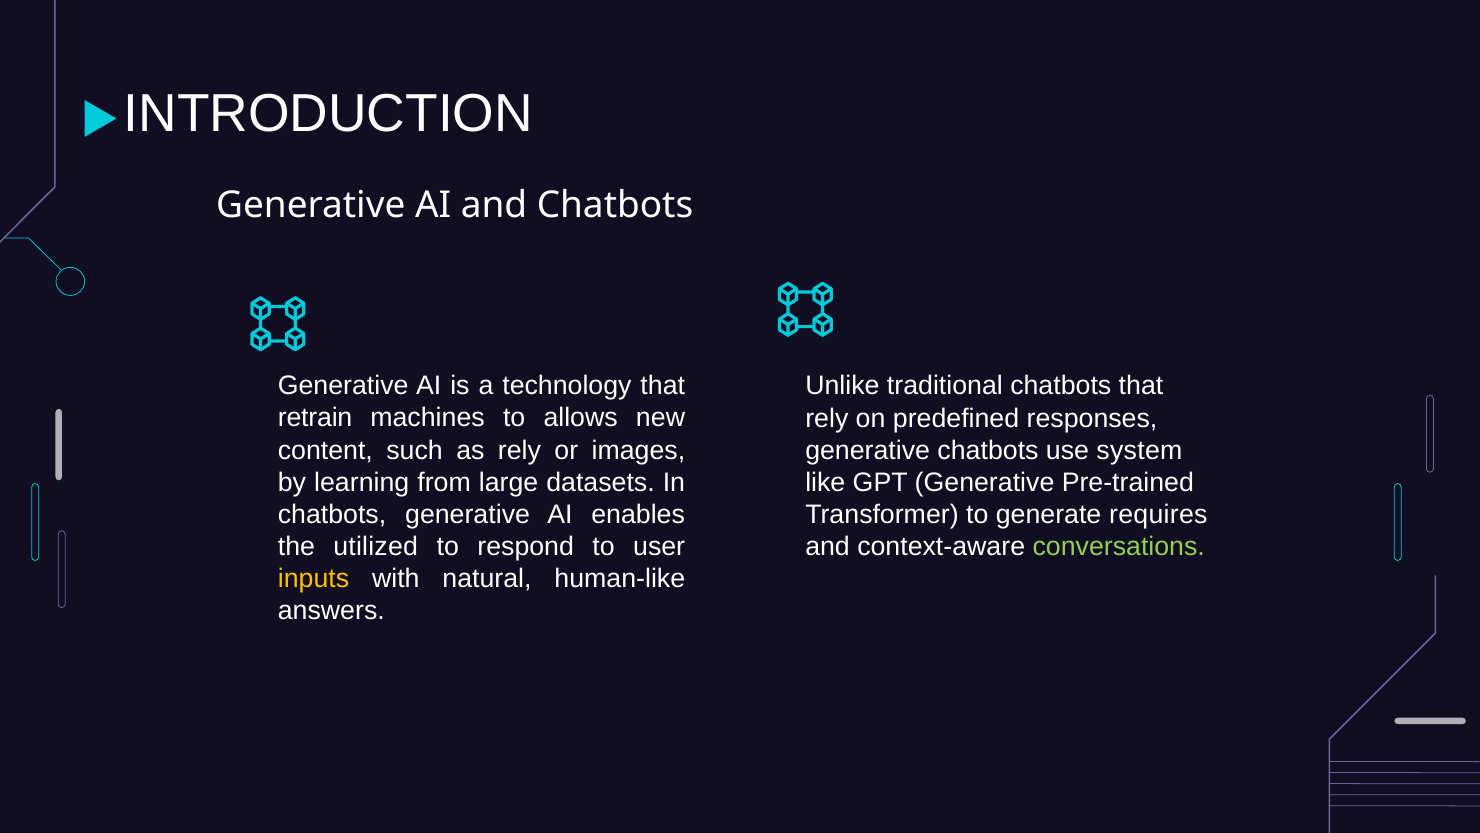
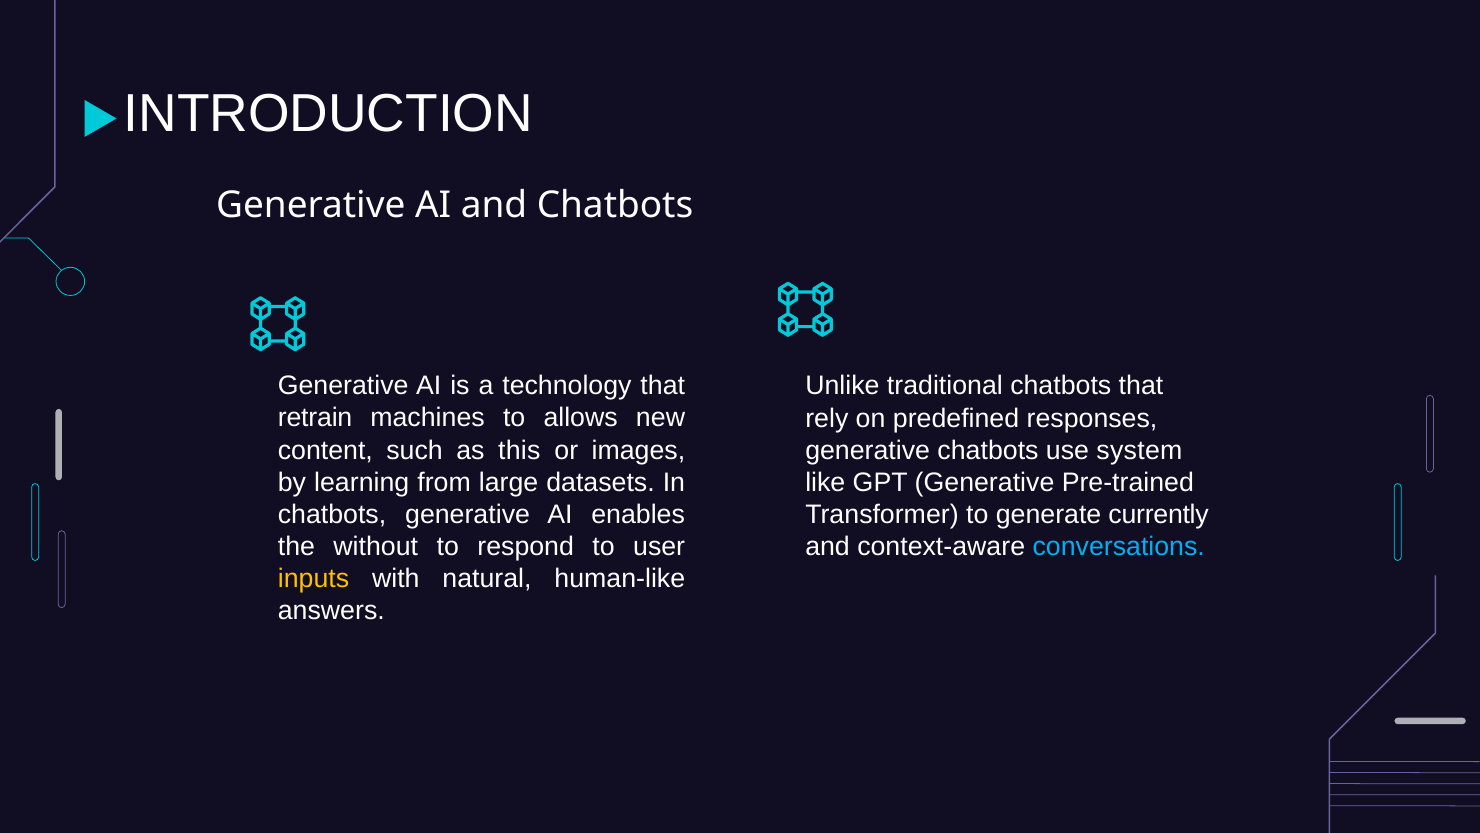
as rely: rely -> this (519, 450)
requires: requires -> currently (1159, 514)
utilized: utilized -> without (376, 546)
conversations colour: light green -> light blue (1119, 546)
